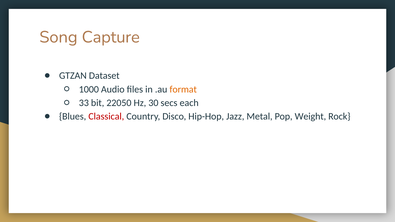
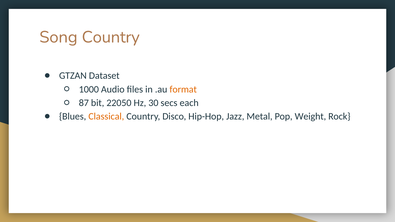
Song Capture: Capture -> Country (111, 37)
33: 33 -> 87 (84, 103)
Classical colour: red -> orange (106, 117)
